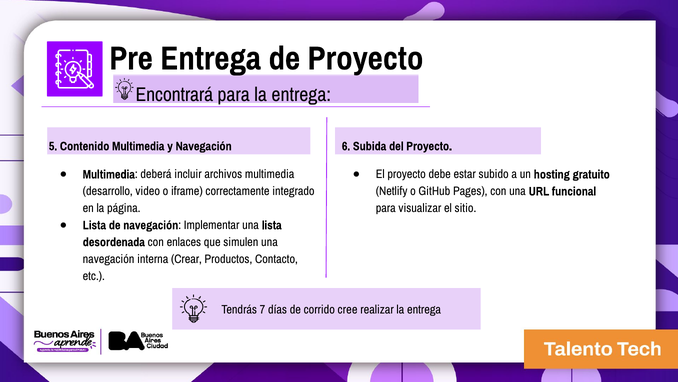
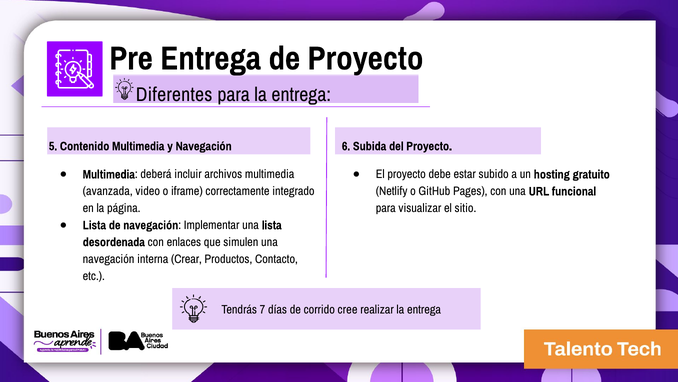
Encontrará: Encontrará -> Diferentes (174, 95)
desarrollo: desarrollo -> avanzada (108, 191)
